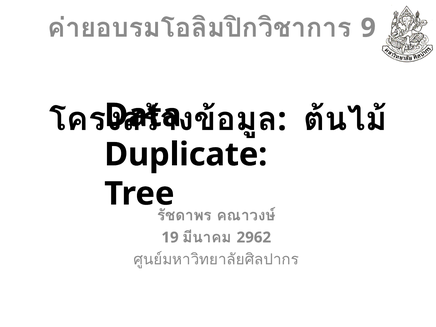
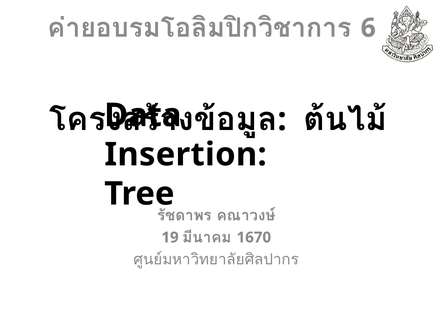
9: 9 -> 6 (368, 28)
Duplicate: Duplicate -> Insertion (186, 155)
2962: 2962 -> 1670 (254, 237)
